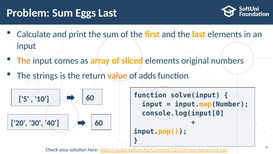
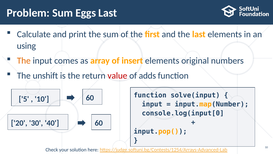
input: input -> using (26, 46)
sliced: sliced -> insert (132, 61)
strings: strings -> unshift (45, 75)
value colour: orange -> red (117, 75)
